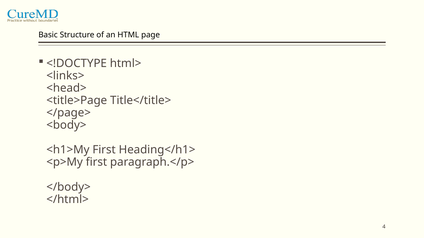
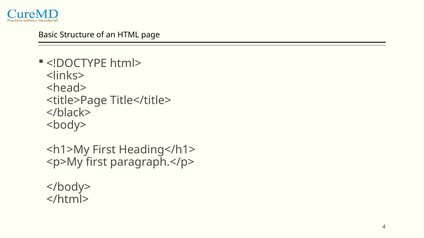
</page>: </page> -> </black> (69, 113)
